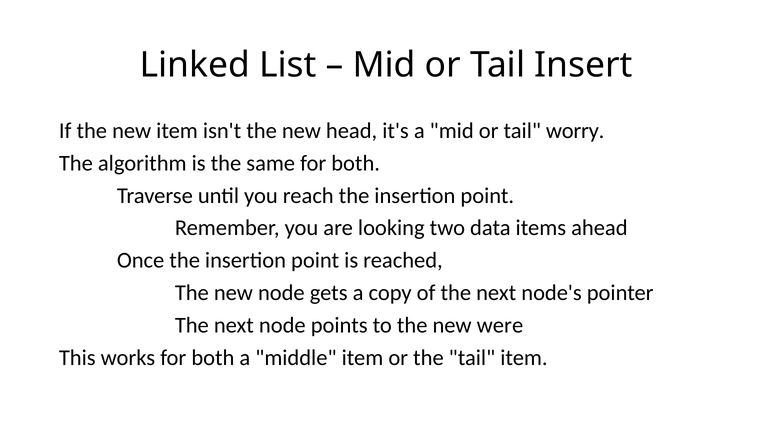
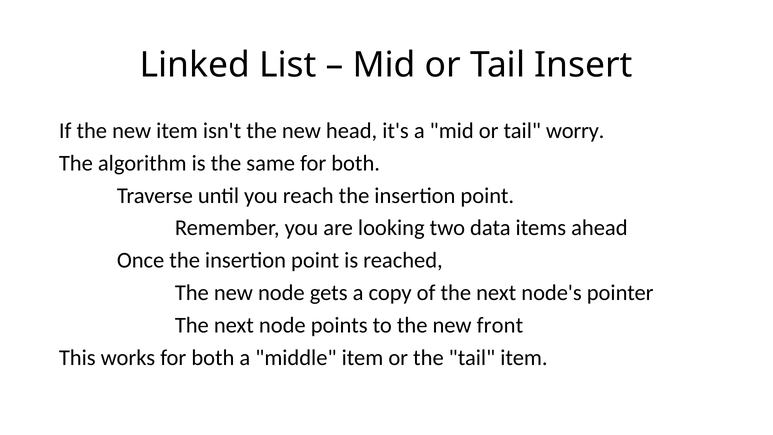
were: were -> front (500, 325)
